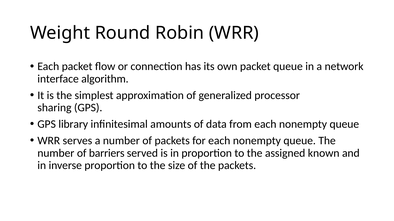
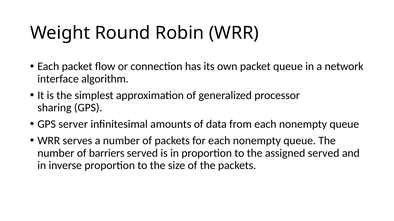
library: library -> server (73, 124)
assigned known: known -> served (324, 153)
